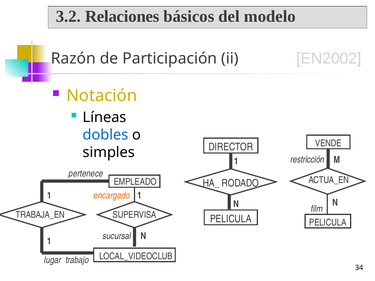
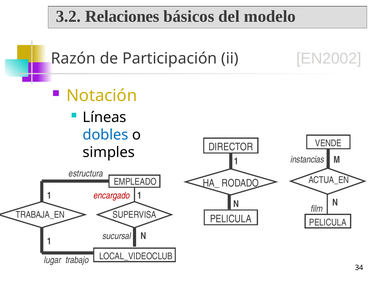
restricción: restricción -> instancias (307, 160)
pertenece: pertenece -> estructura (86, 174)
encargado colour: orange -> red (112, 196)
